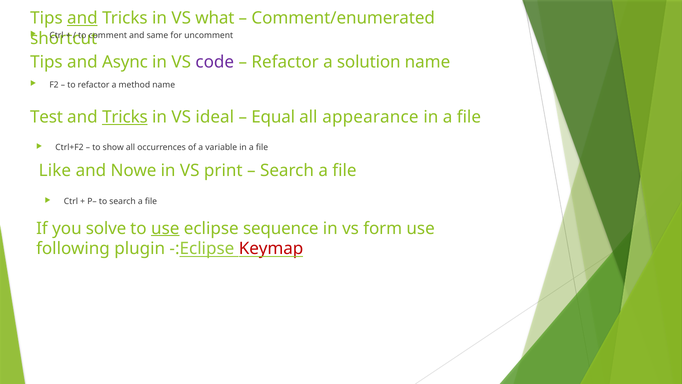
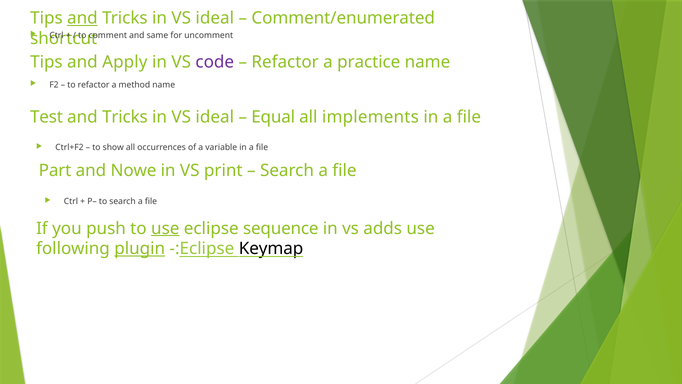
what: what -> ideal (215, 18)
Async: Async -> Apply (125, 62)
solution: solution -> practice (369, 62)
Tricks underline: present -> none (125, 117)
appearance: appearance -> implements (370, 117)
Like: Like -> Part (55, 171)
solve: solve -> push (106, 228)
form: form -> adds (383, 228)
plugin underline: none -> present (140, 249)
Keymap colour: red -> black (271, 249)
